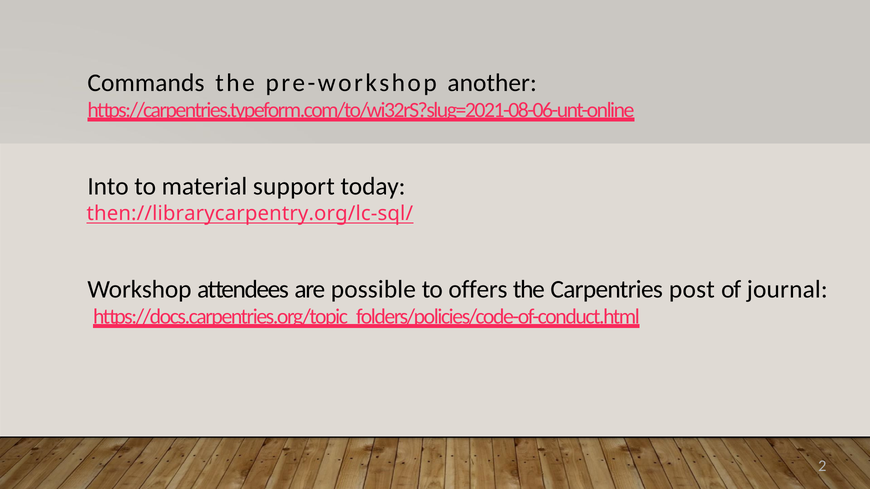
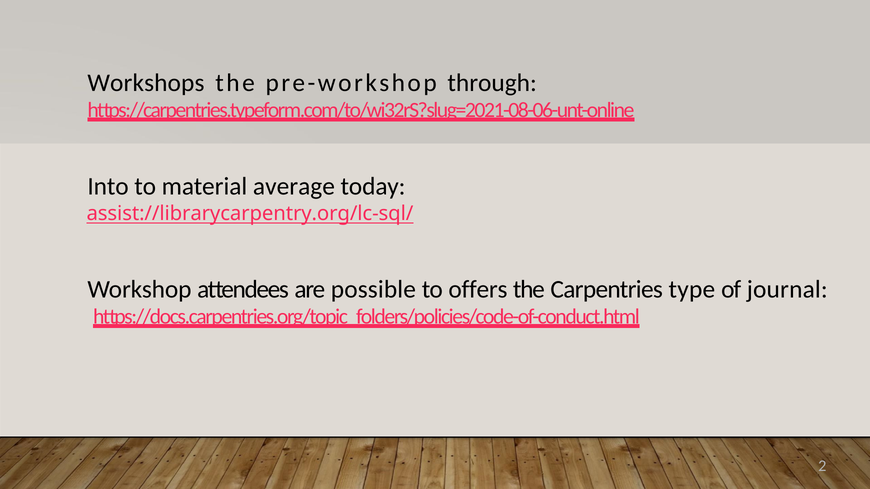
Commands: Commands -> Workshops (146, 83)
another: another -> through (492, 83)
support: support -> average (294, 187)
then://librarycarpentry.org/lc-sql/: then://librarycarpentry.org/lc-sql/ -> assist://librarycarpentry.org/lc-sql/ (250, 214)
post: post -> type (692, 290)
